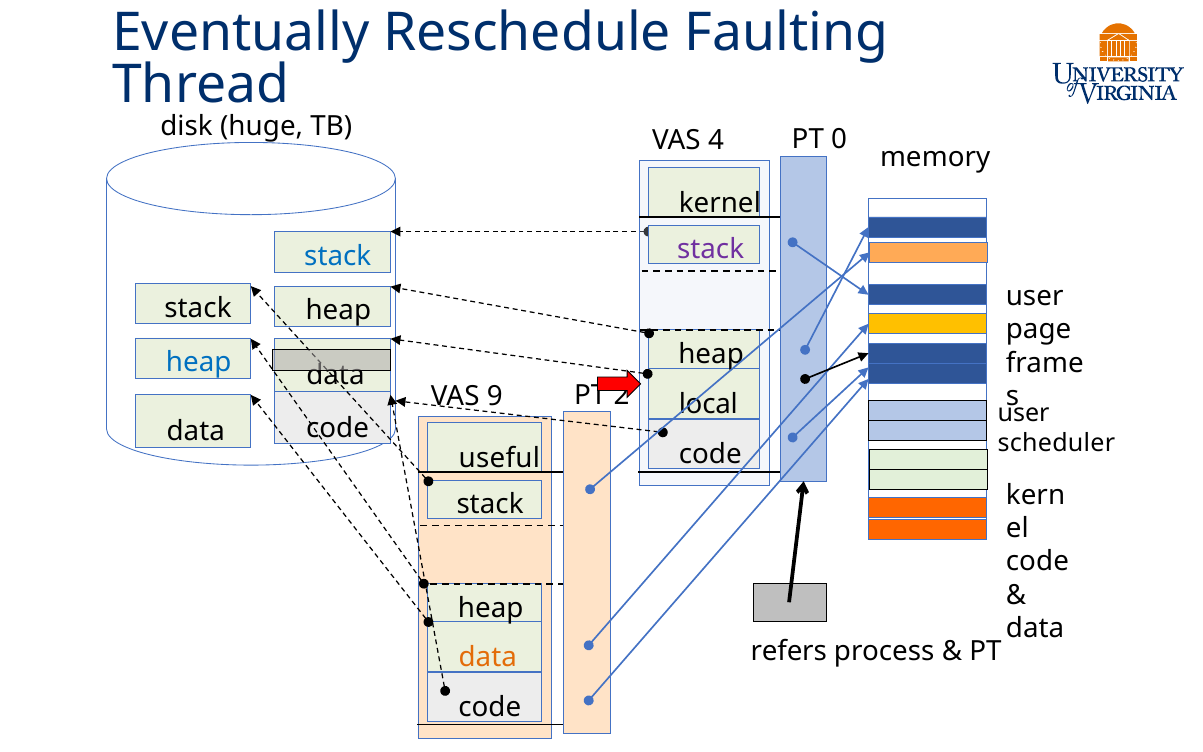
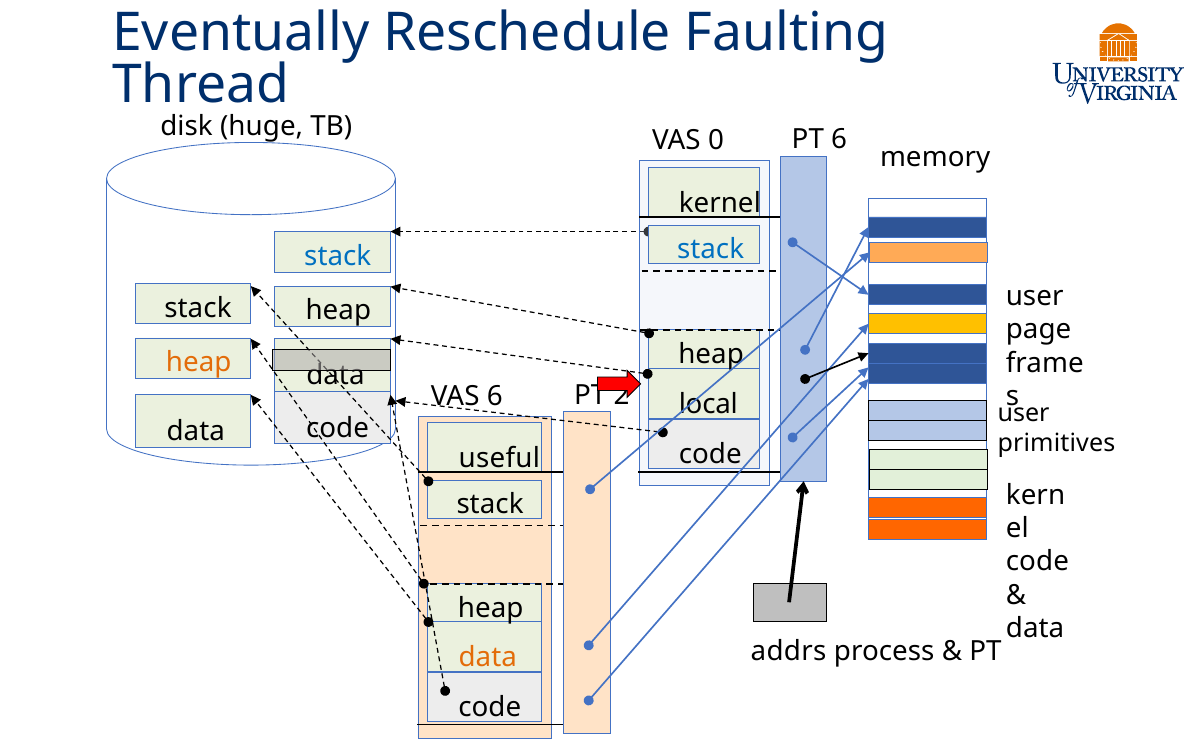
4: 4 -> 0 (716, 140)
PT 0: 0 -> 6 (839, 139)
stack colour: purple -> blue (711, 250)
heap colour: blue -> orange (199, 362)
VAS 9: 9 -> 6 (495, 396)
scheduler: scheduler -> primitives (1056, 443)
refers: refers -> addrs (789, 651)
